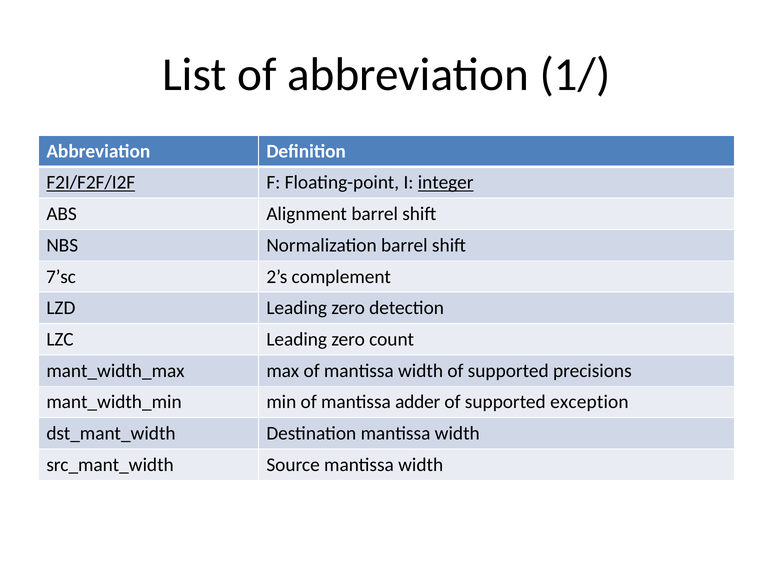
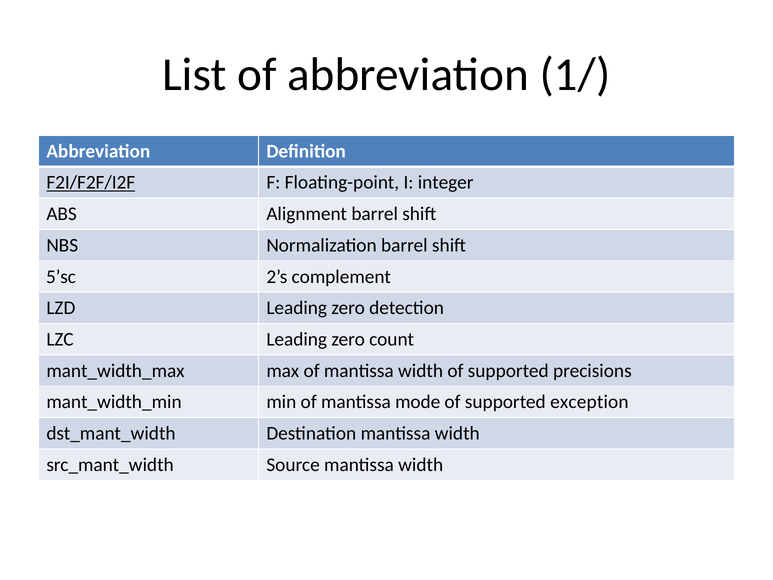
integer underline: present -> none (446, 183)
7’sc: 7’sc -> 5’sc (61, 277)
adder: adder -> mode (418, 402)
